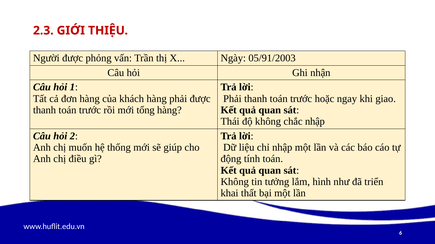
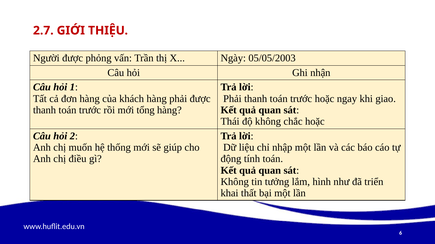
2.3: 2.3 -> 2.7 (43, 31)
05/91/2003: 05/91/2003 -> 05/05/2003 (272, 58)
chắc nhập: nhập -> hoặc (315, 122)
